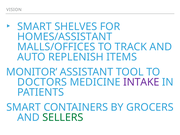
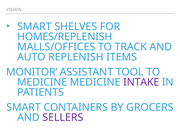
HOMES/ASSISTANT: HOMES/ASSISTANT -> HOMES/REPLENISH (65, 37)
DOCTORS: DOCTORS -> MEDICINE (42, 82)
SELLERS colour: green -> purple (63, 117)
